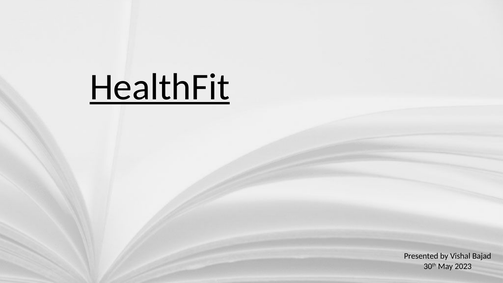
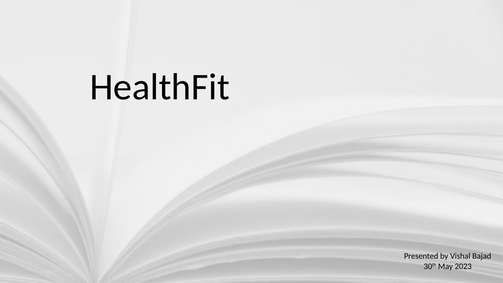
HealthFit underline: present -> none (160, 87)
